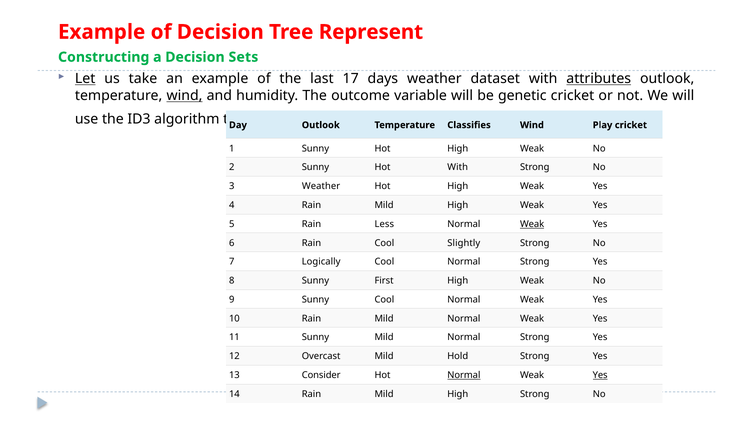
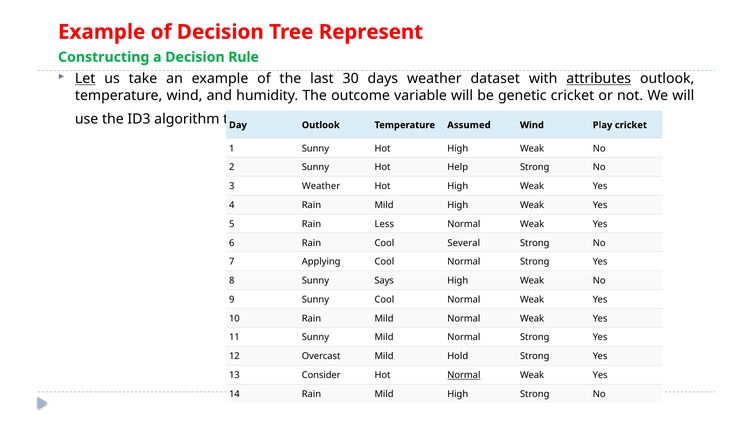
Sets: Sets -> Rule (244, 57)
17: 17 -> 30 (351, 79)
wind underline: present -> none (185, 96)
Classifies: Classifies -> Assumed (469, 125)
Hot With: With -> Help (458, 168)
Weak underline: present -> none (532, 224)
Slightly: Slightly -> Several (464, 243)
Logically: Logically -> Applying (321, 262)
First: First -> Says (384, 281)
Yes underline: present -> none (600, 376)
